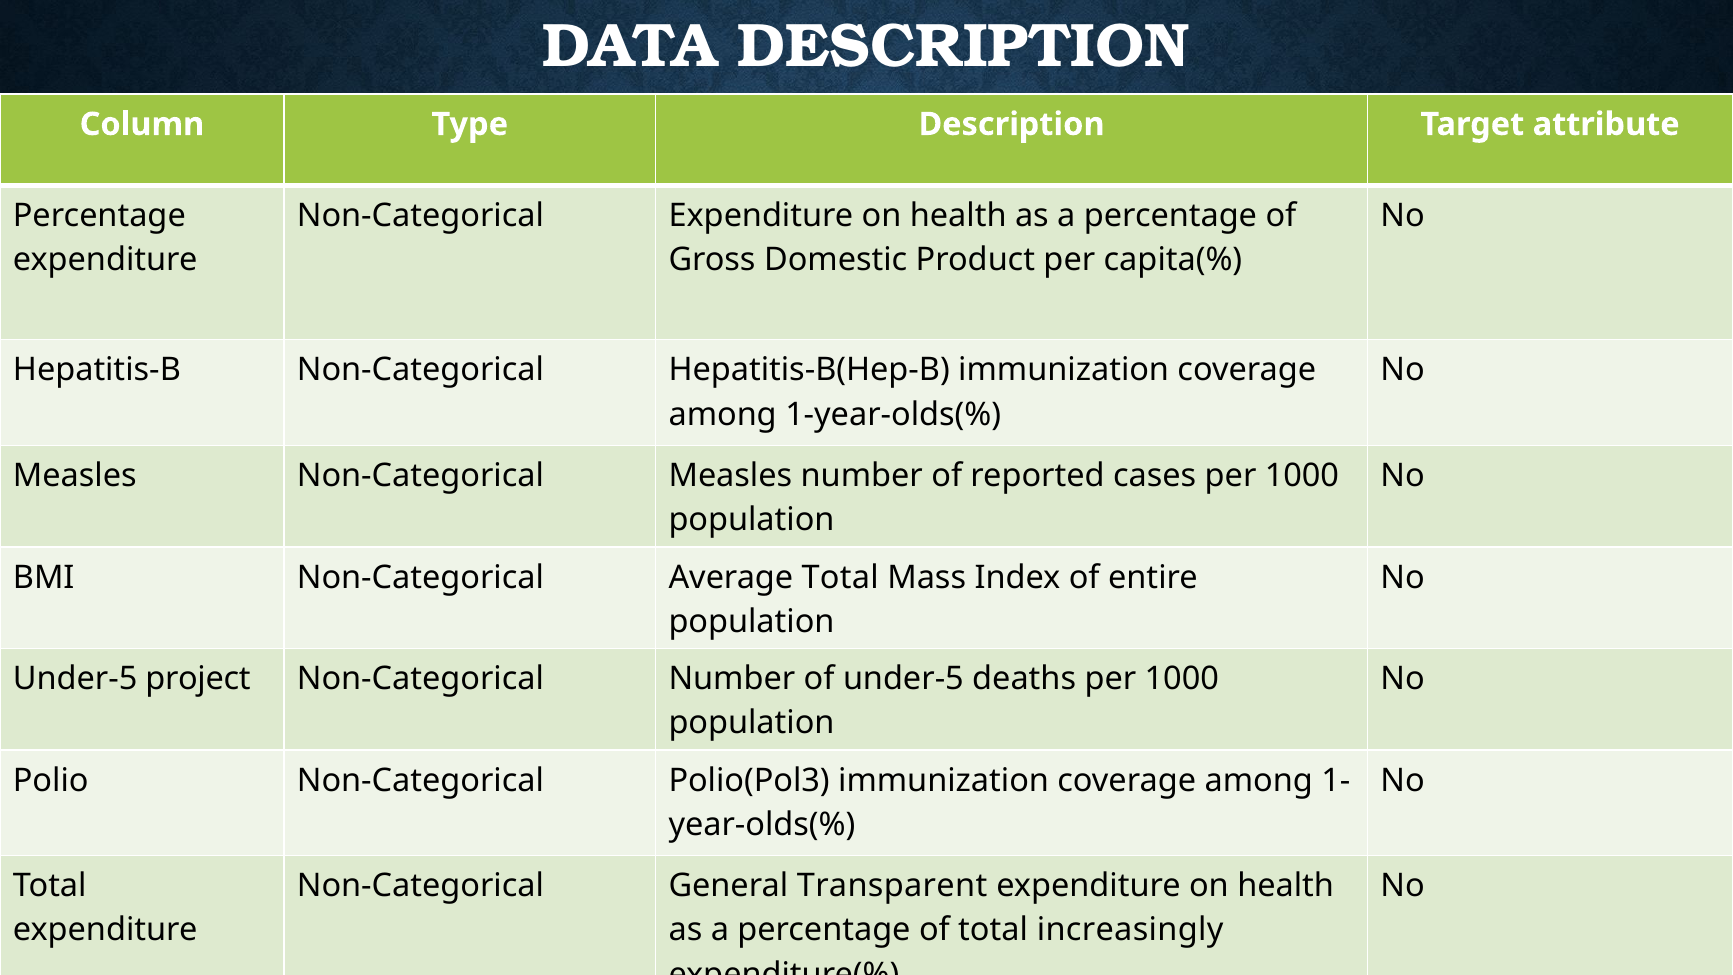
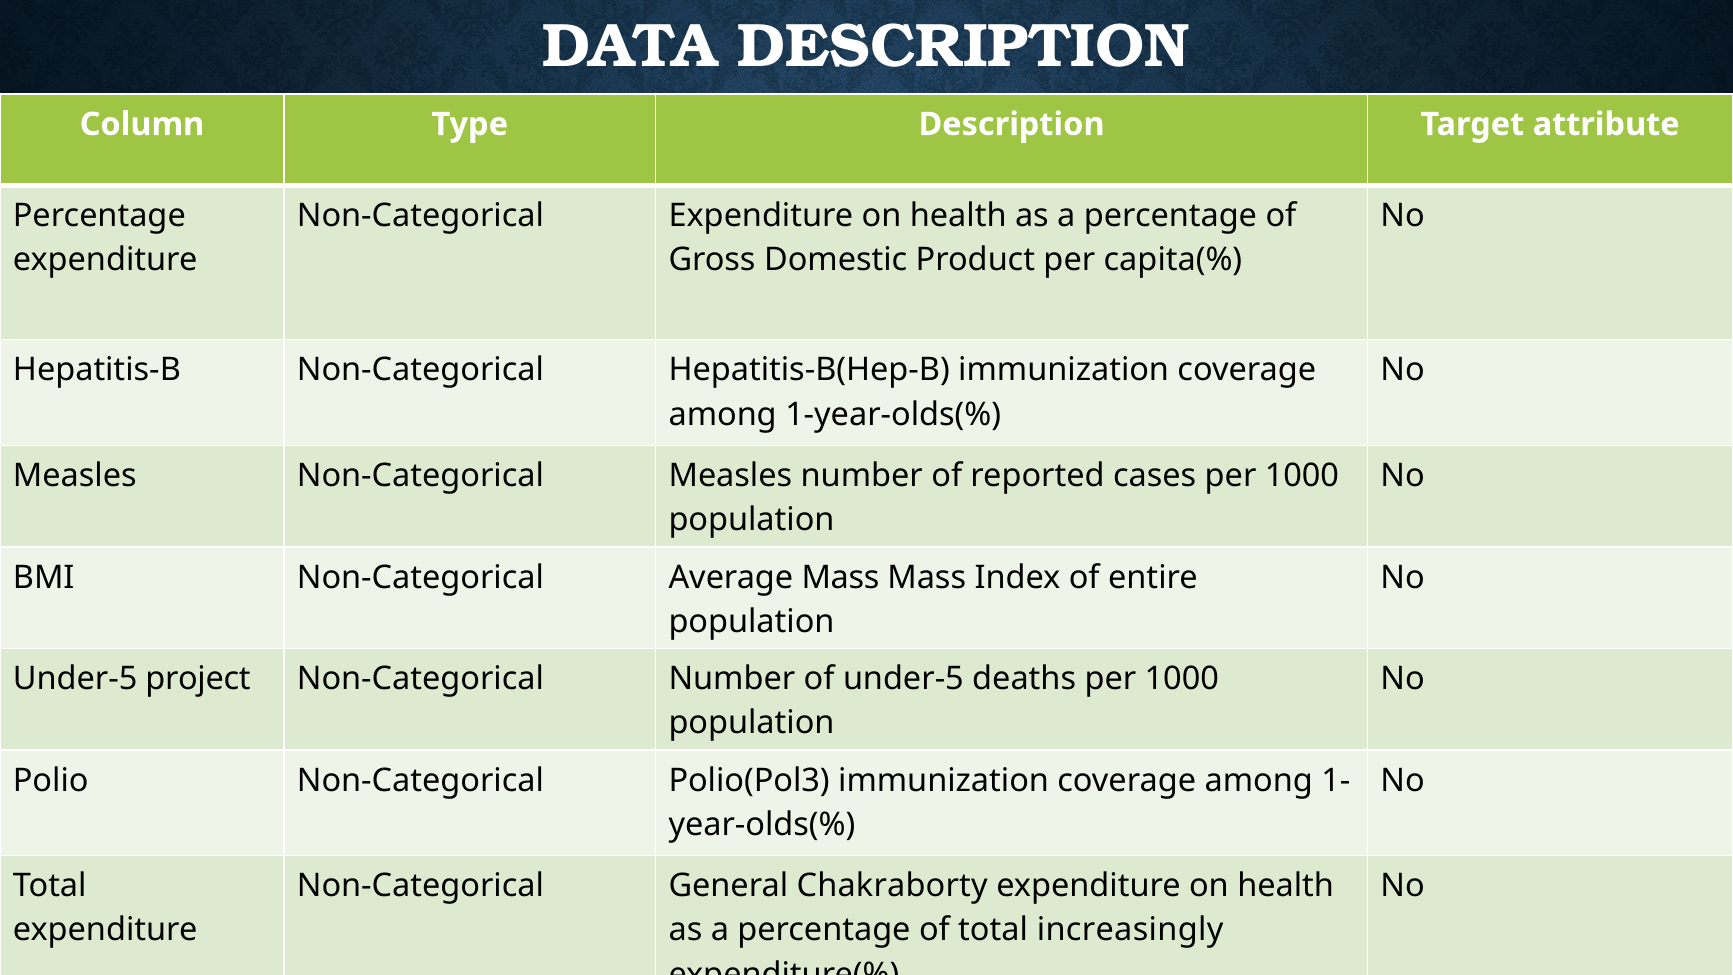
Average Total: Total -> Mass (841, 577)
Transparent: Transparent -> Chakraborty (892, 886)
